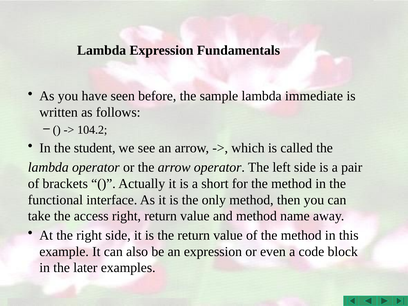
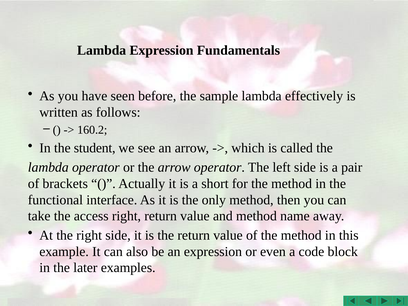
immediate: immediate -> effectively (314, 96)
104.2: 104.2 -> 160.2 (92, 130)
